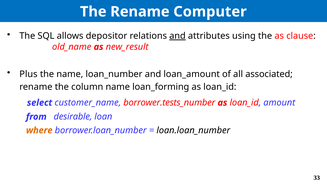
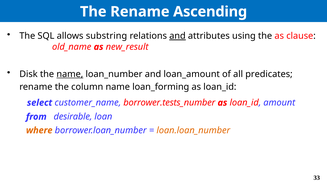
Computer: Computer -> Ascending (210, 12)
depositor: depositor -> substring (106, 36)
Plus: Plus -> Disk (29, 74)
name underline: none -> present (70, 74)
associated: associated -> predicates (269, 74)
loan.loan_number colour: black -> orange (193, 130)
